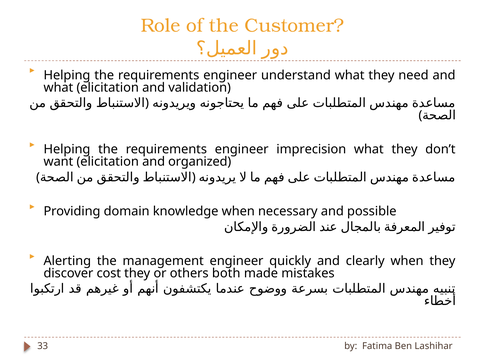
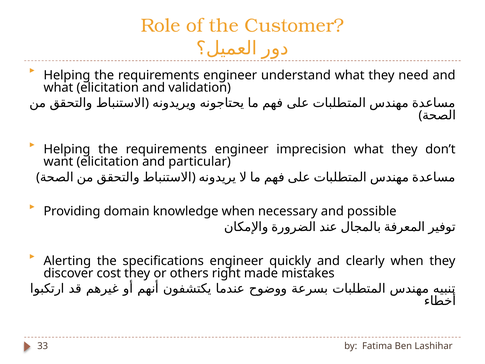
organized: organized -> particular (200, 162)
management: management -> specifications (163, 261)
both: both -> right (226, 273)
